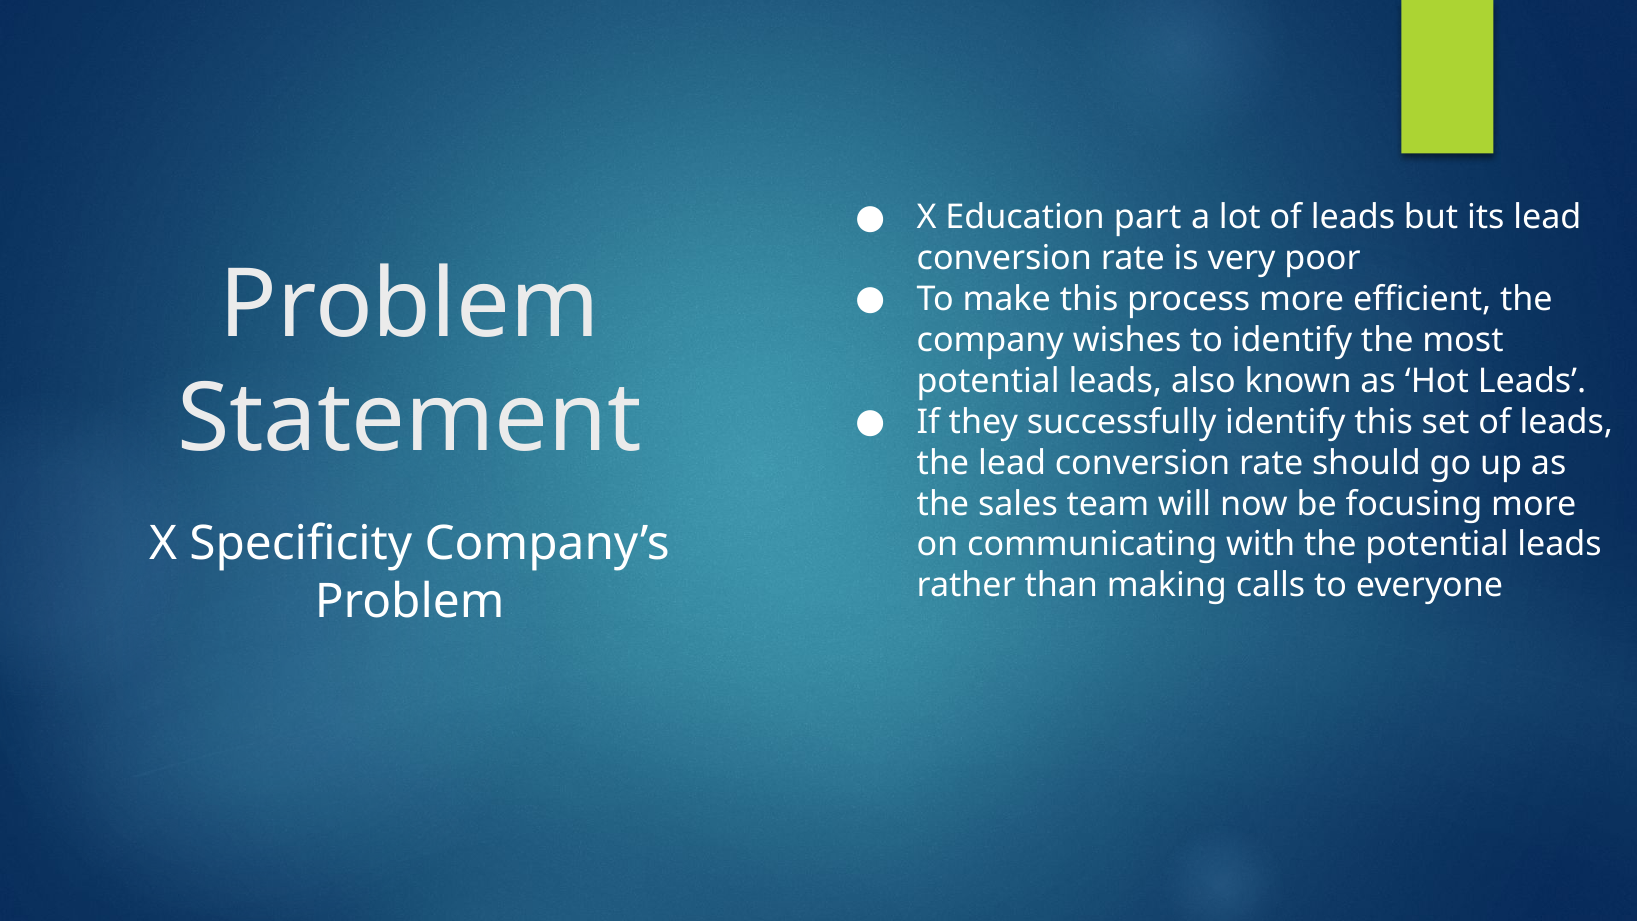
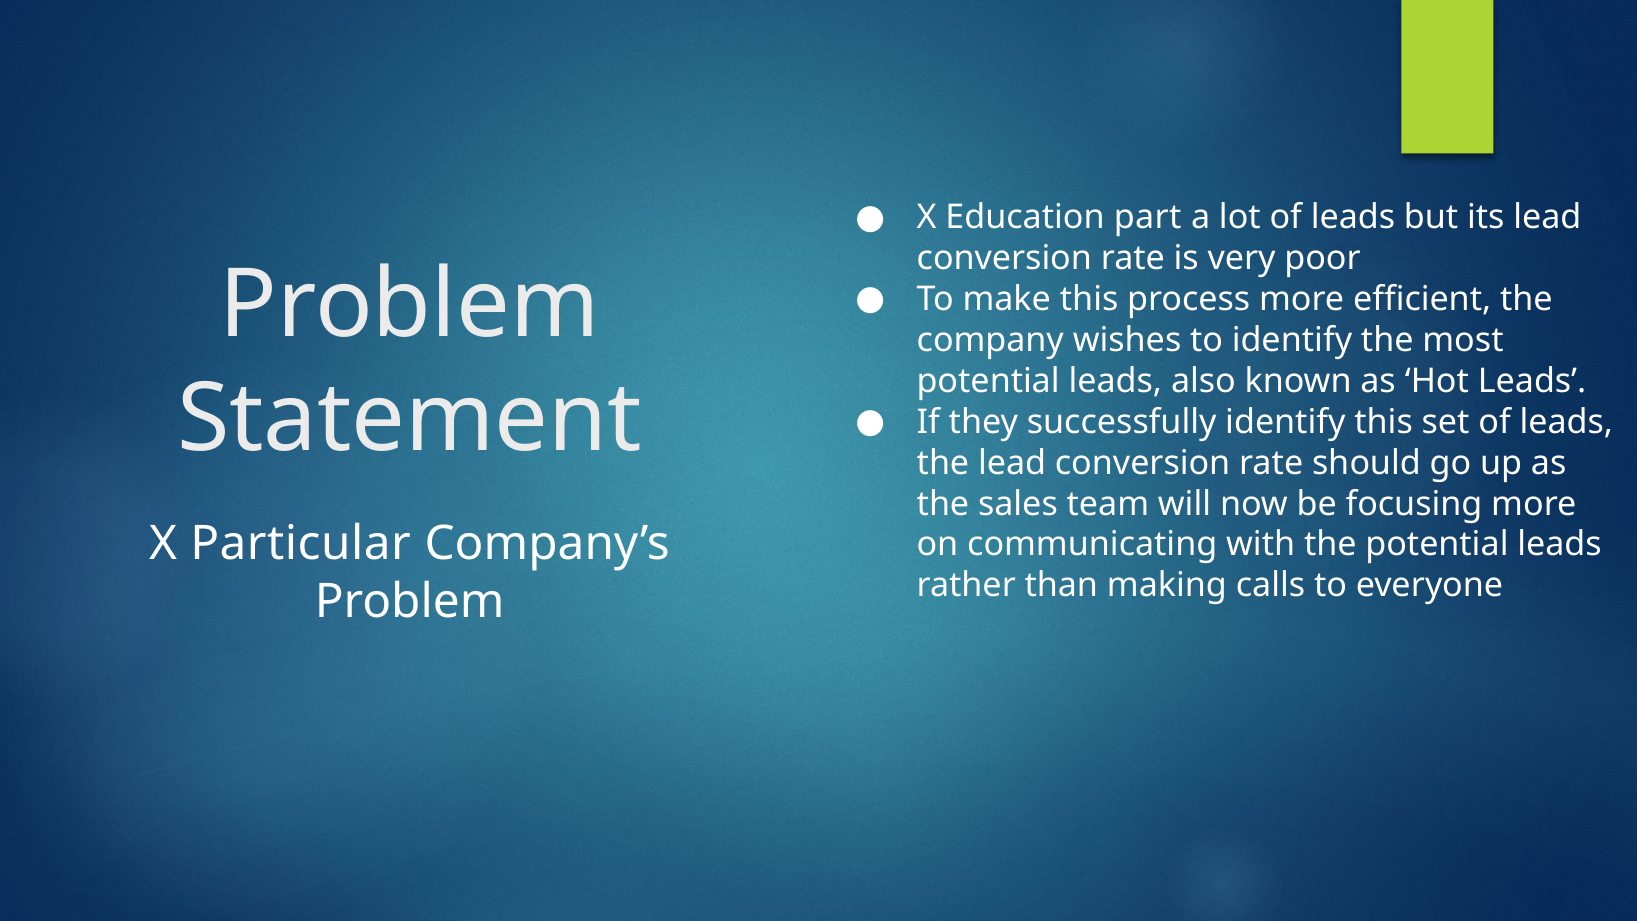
Specificity: Specificity -> Particular (301, 544)
